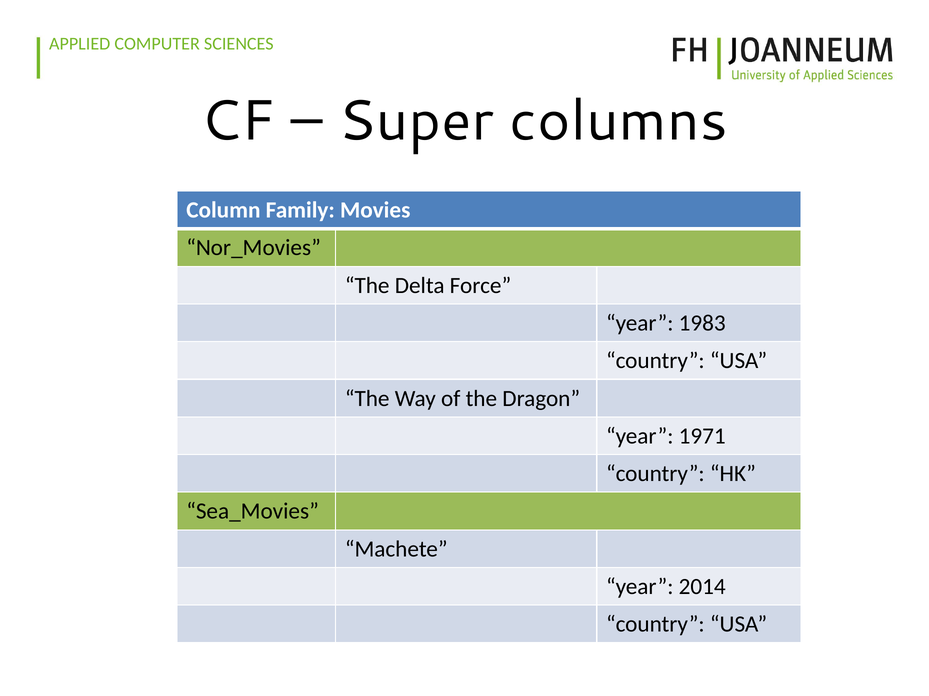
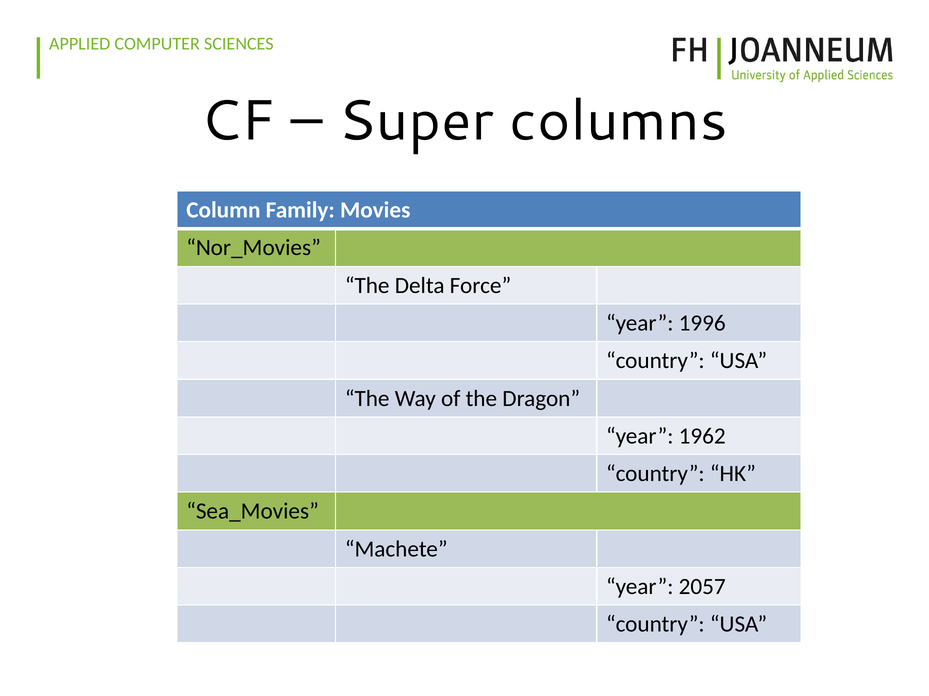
1983: 1983 -> 1996 (702, 323)
1971: 1971 -> 1962 (702, 436)
2014: 2014 -> 2057 (702, 587)
